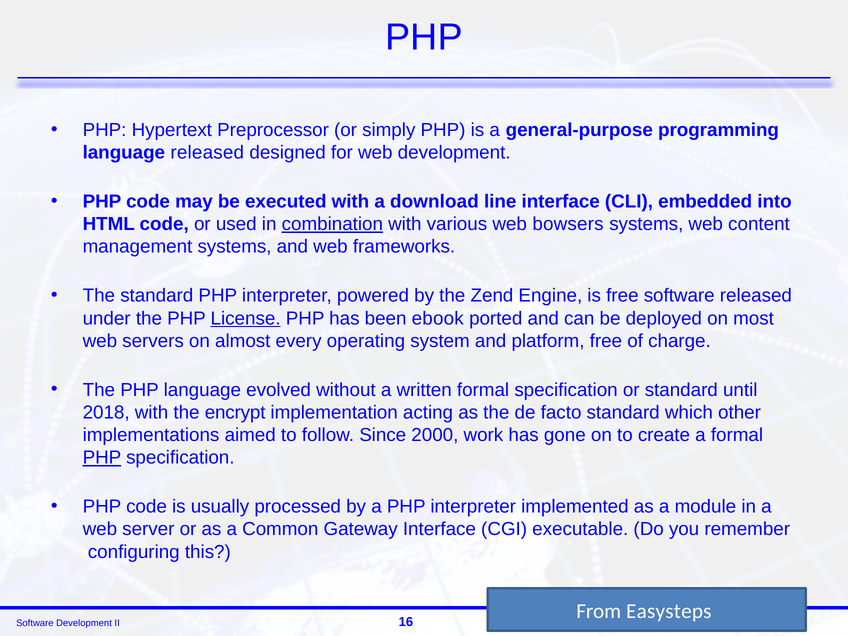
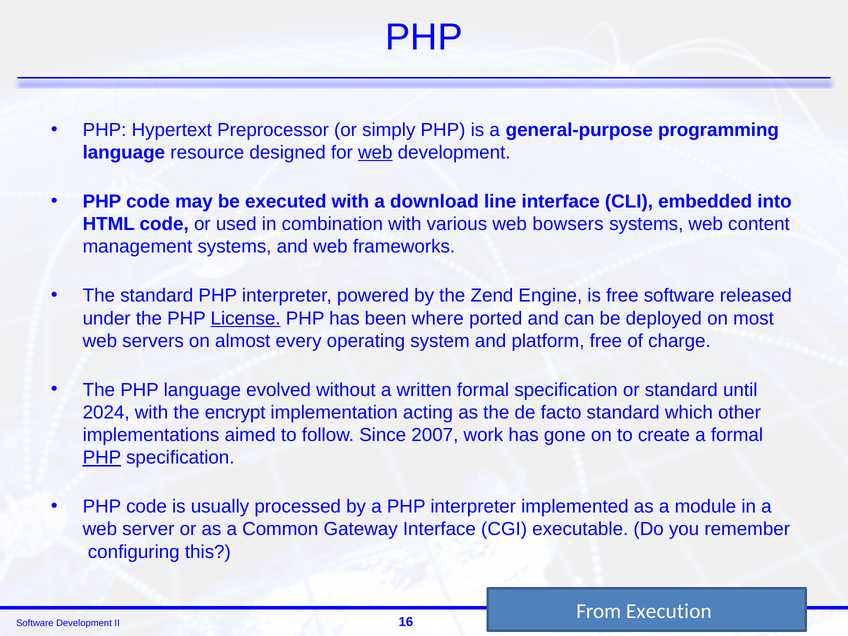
language released: released -> resource (207, 153)
web underline: none -> present (375, 153)
combination underline: present -> none (332, 224)
ebook: ebook -> where (438, 318)
2018: 2018 -> 2024 (106, 412)
2000: 2000 -> 2007 (435, 435)
Easysteps: Easysteps -> Execution (669, 611)
